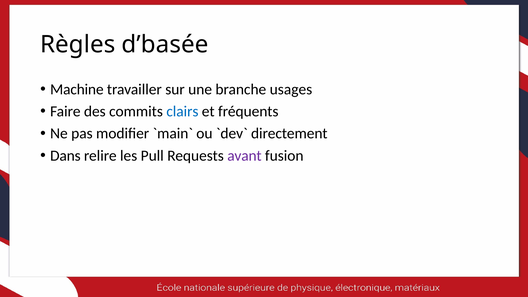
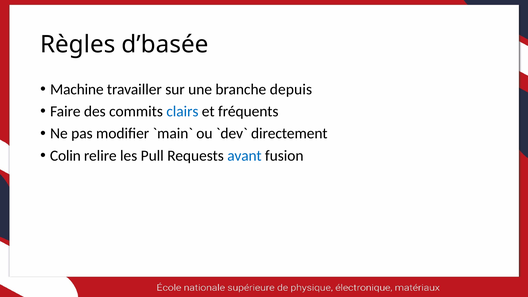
usages: usages -> depuis (291, 89)
Dans: Dans -> Colin (65, 156)
avant colour: purple -> blue (244, 156)
